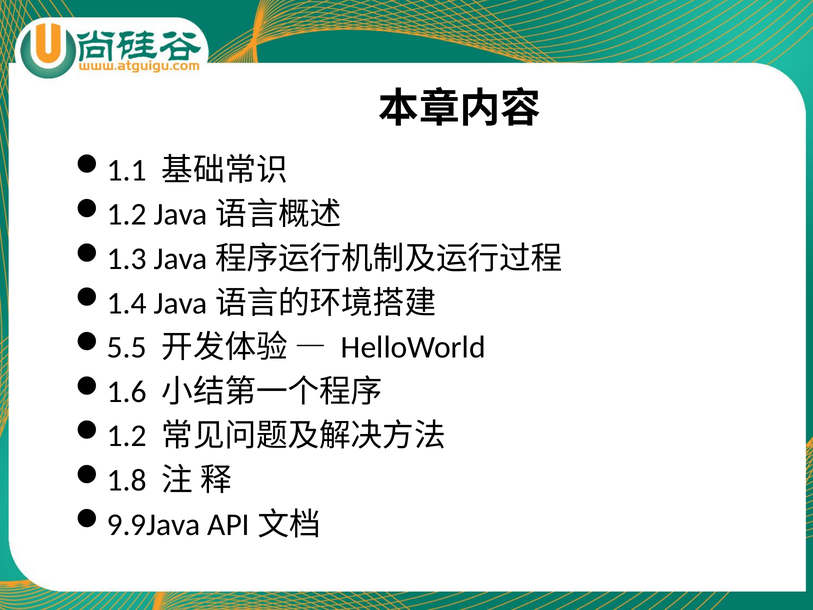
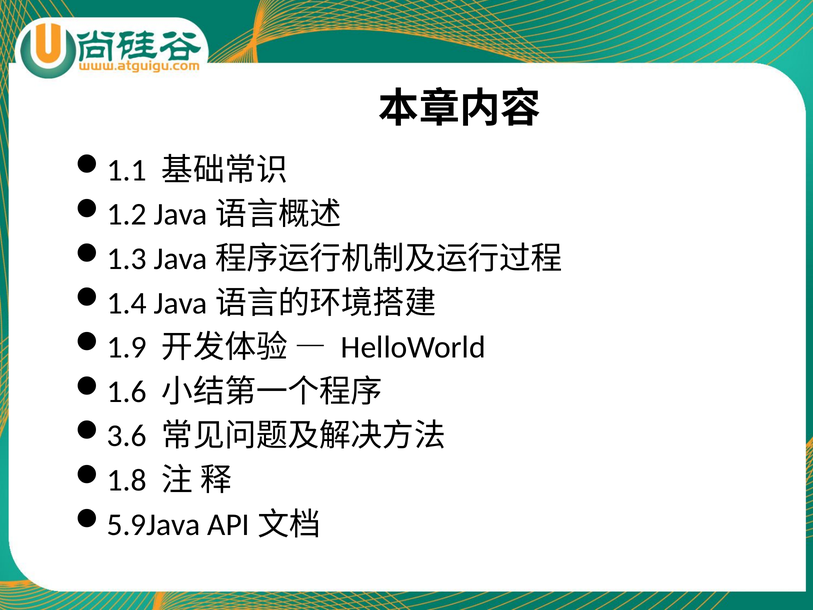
5.5: 5.5 -> 1.9 (127, 347)
1.2: 1.2 -> 3.6 (127, 436)
9.9Java: 9.9Java -> 5.9Java (154, 524)
